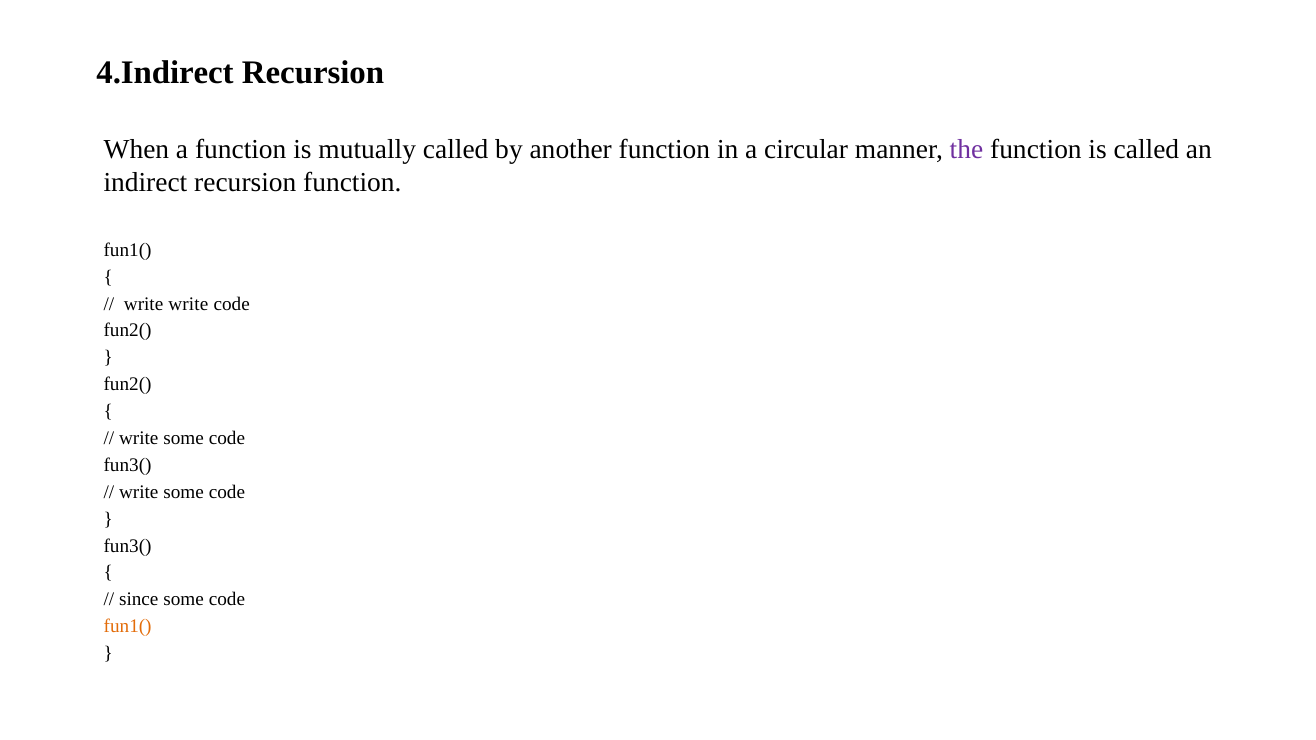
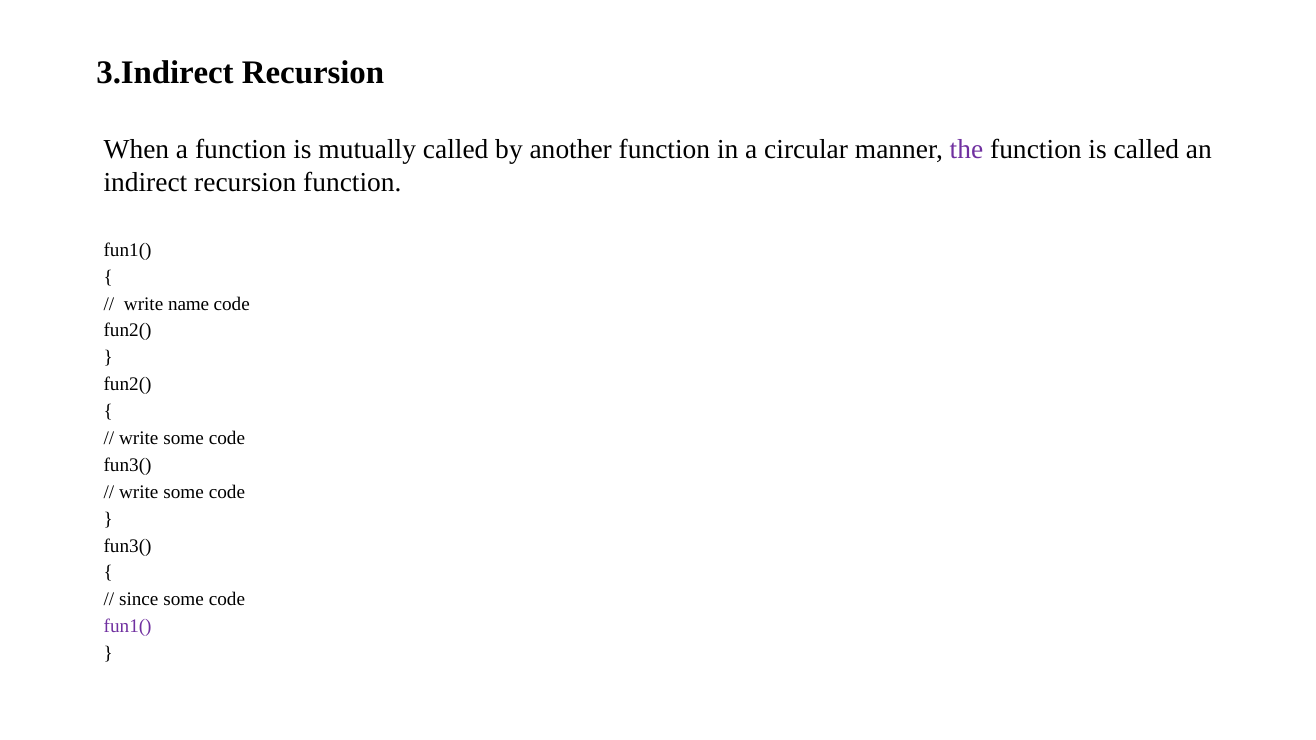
4.Indirect: 4.Indirect -> 3.Indirect (165, 73)
write write: write -> name (189, 304)
fun1( colour: orange -> purple (128, 627)
